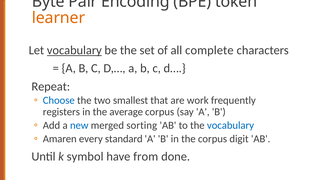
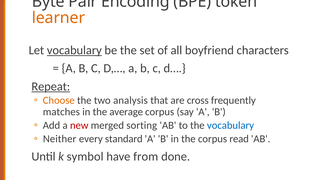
complete: complete -> boyfriend (209, 50)
Repeat underline: none -> present (51, 86)
Choose colour: blue -> orange (59, 100)
smallest: smallest -> analysis (130, 100)
work: work -> cross (198, 100)
registers: registers -> matches (61, 111)
new colour: blue -> red (79, 125)
Amaren: Amaren -> Neither (60, 138)
digit: digit -> read (239, 138)
